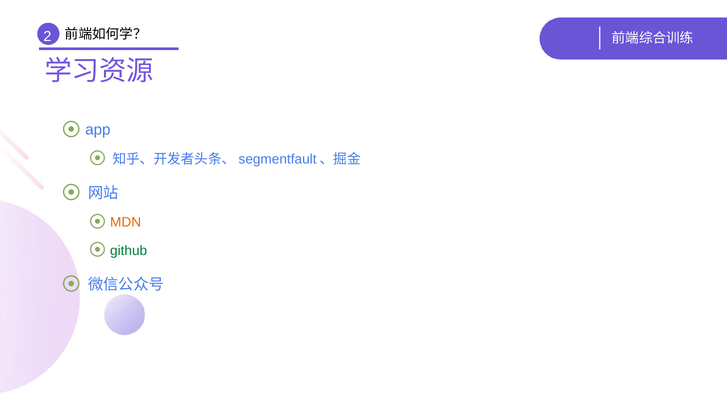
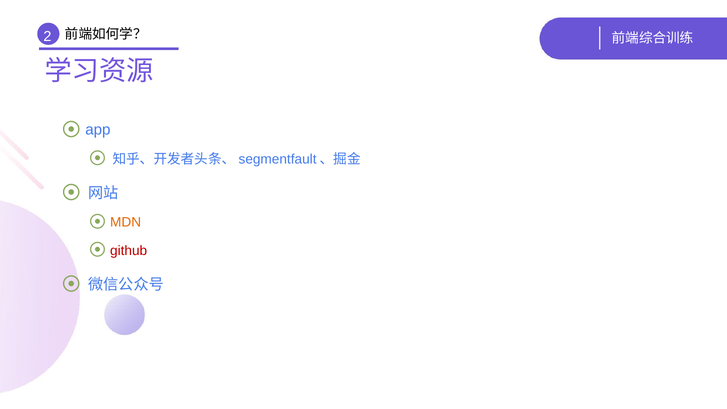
github colour: green -> red (129, 251)
